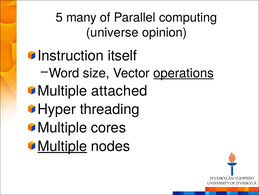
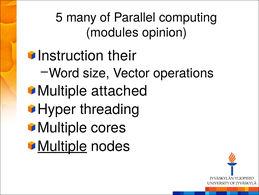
universe: universe -> modules (112, 32)
itself: itself -> their (122, 56)
operations underline: present -> none (184, 73)
